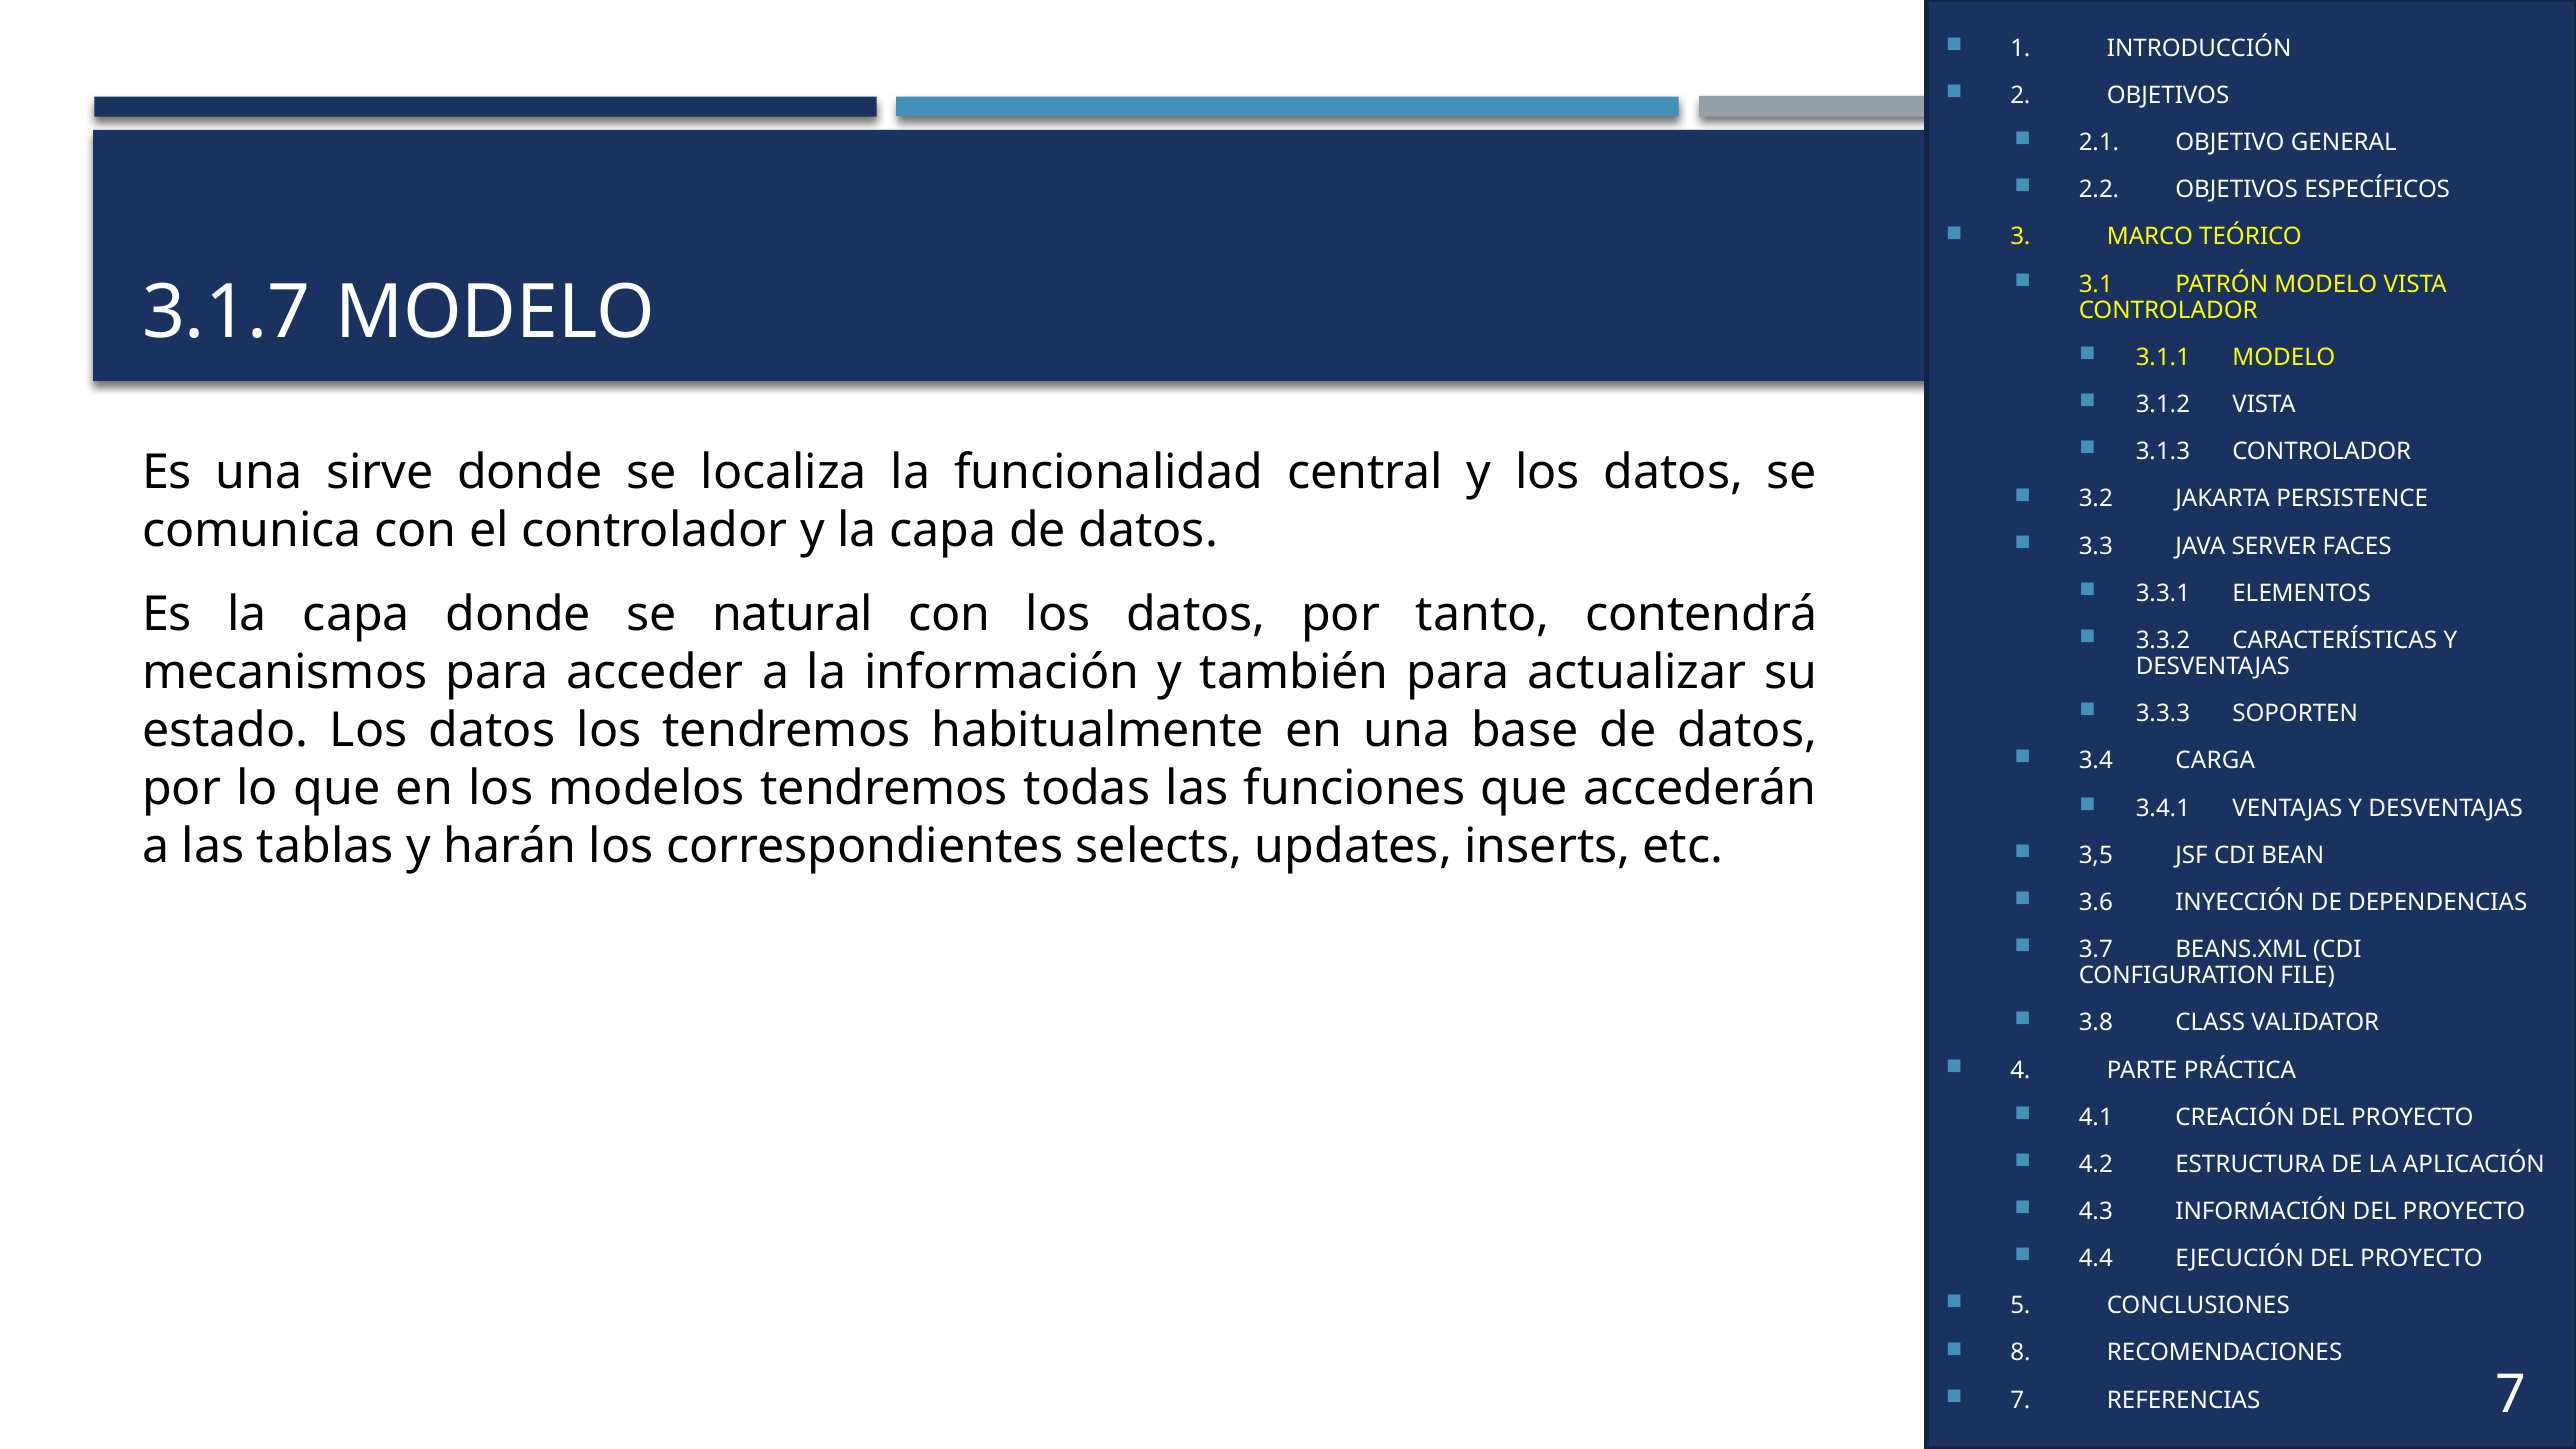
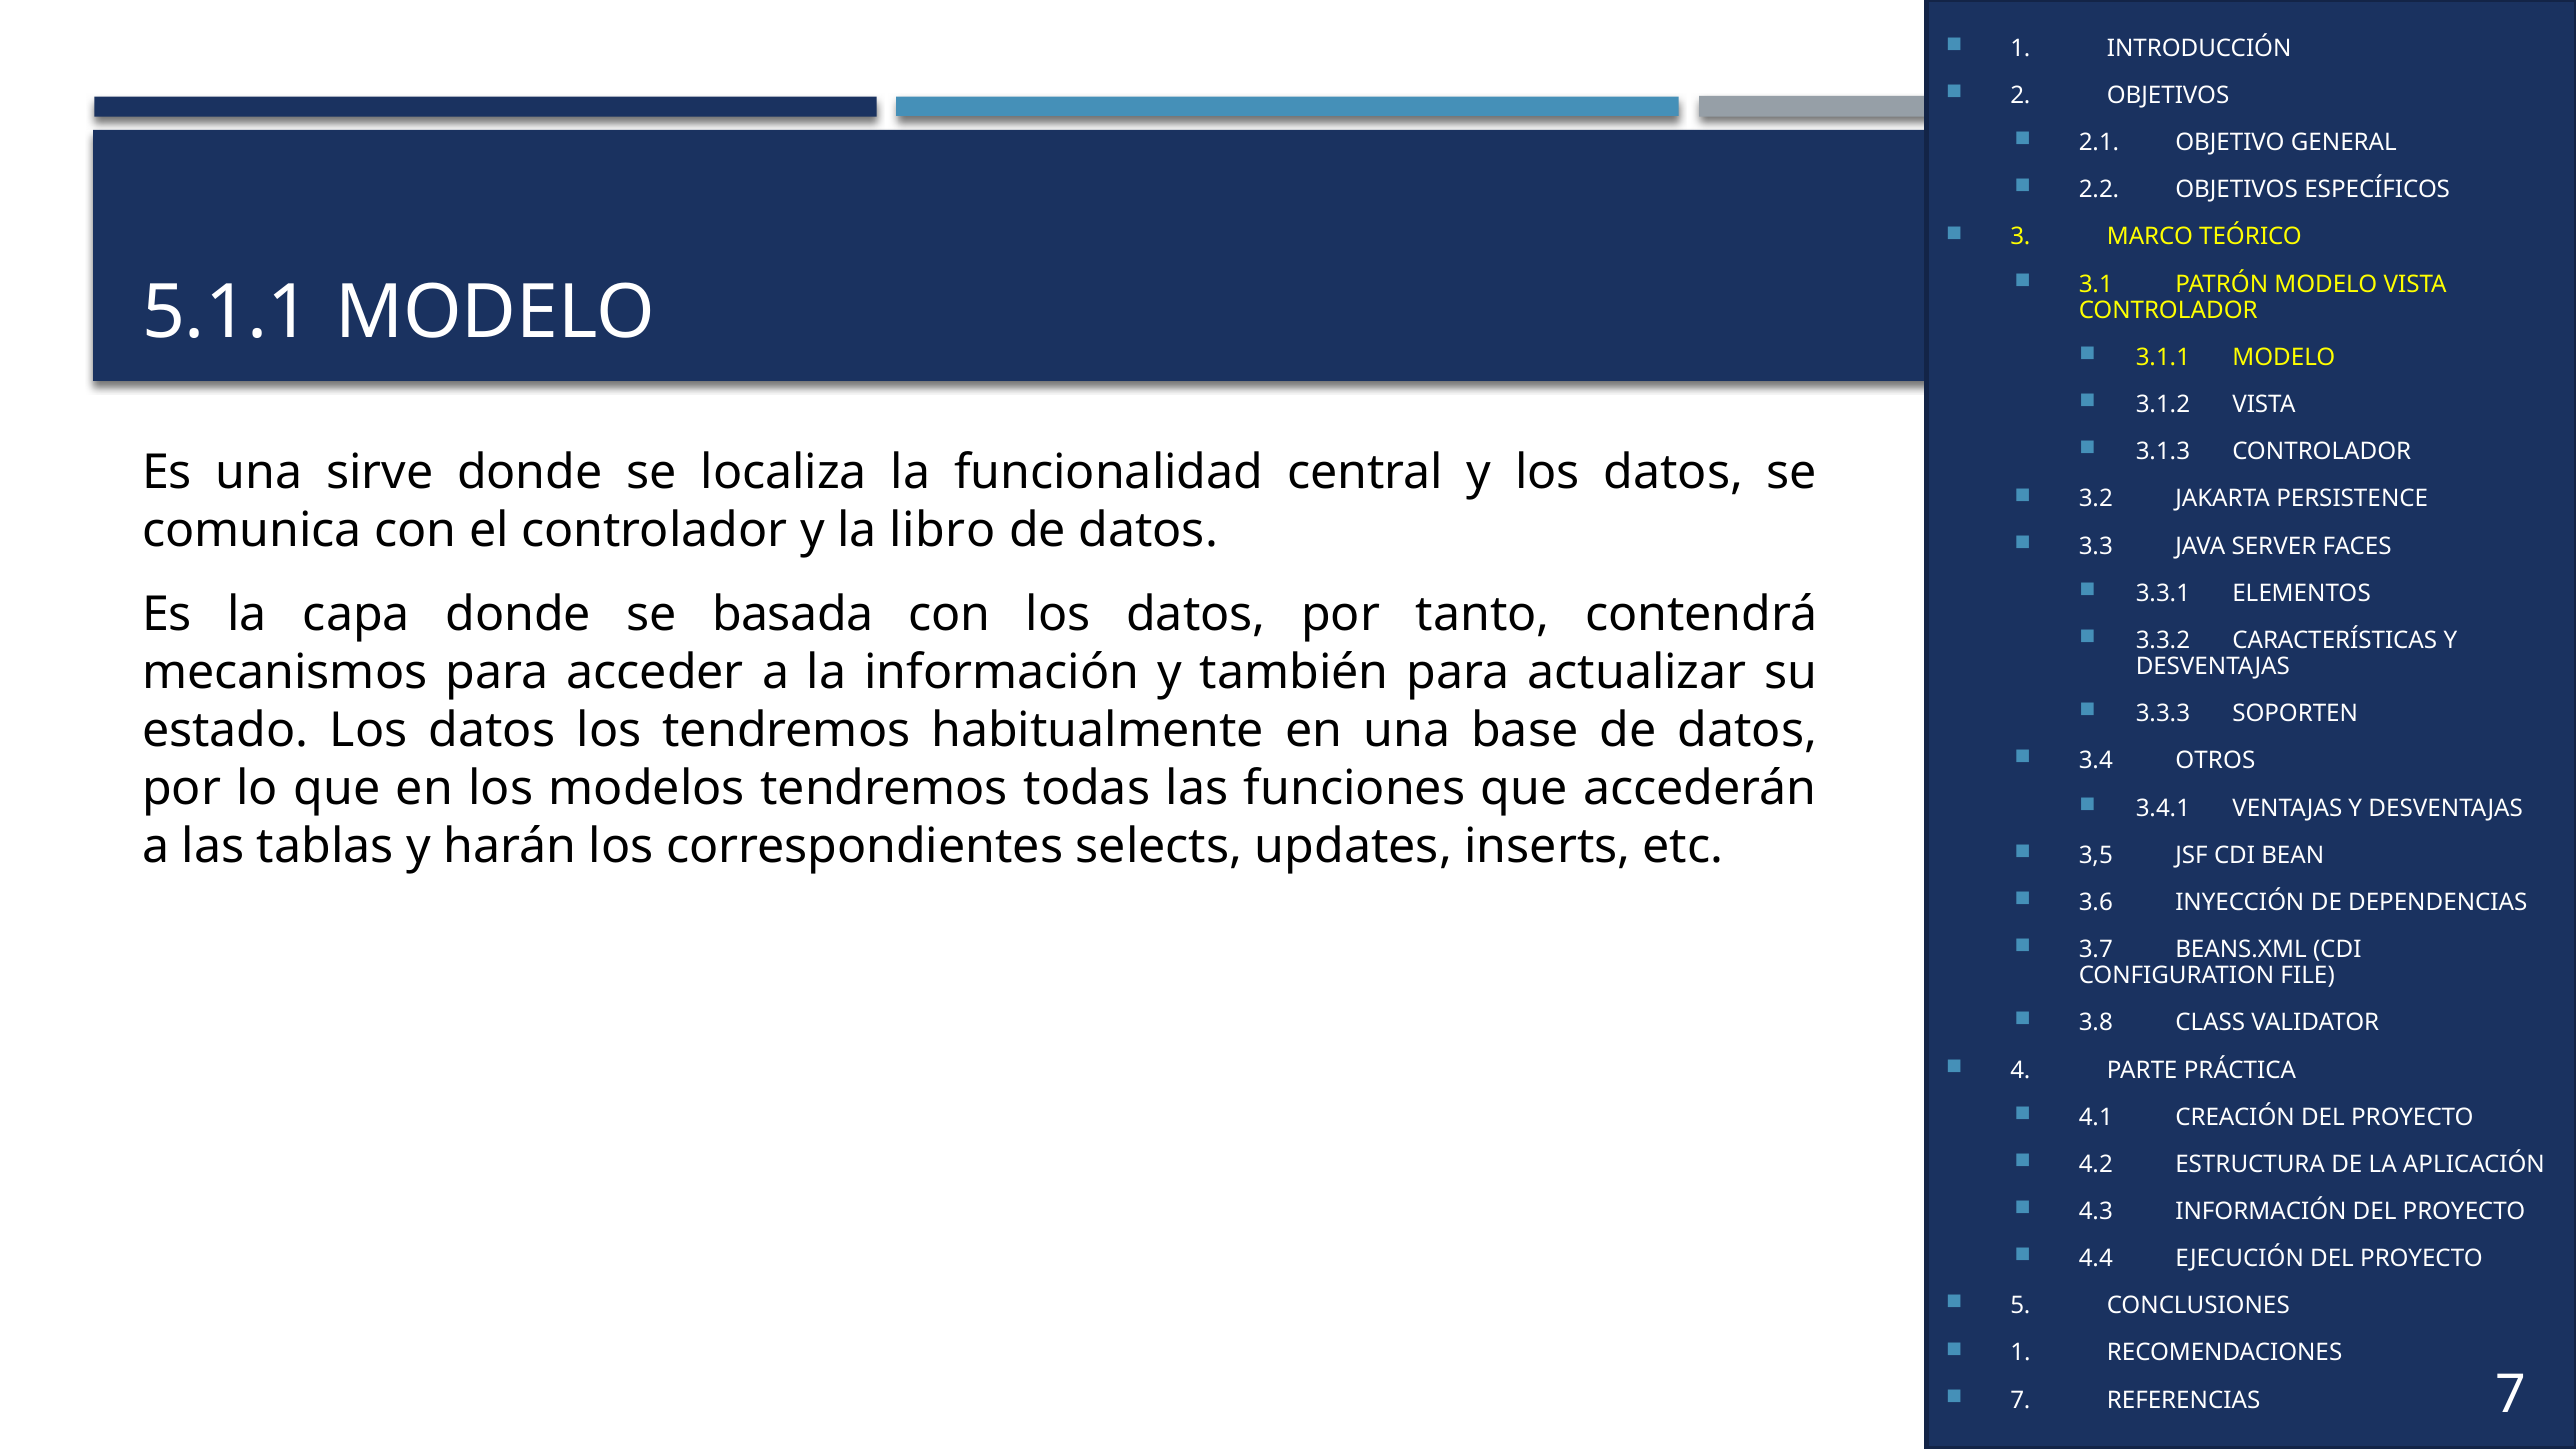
3.1.7: 3.1.7 -> 5.1.1 (227, 313)
y la capa: capa -> libro (943, 531)
natural: natural -> basada (793, 614)
CARGA: CARGA -> OTROS (2215, 761)
8: 8 -> 1 (2020, 1353)
